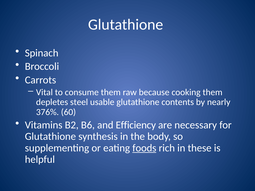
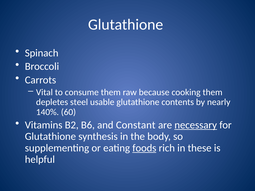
376%: 376% -> 140% (47, 112)
Efficiency: Efficiency -> Constant (136, 125)
necessary underline: none -> present (196, 125)
